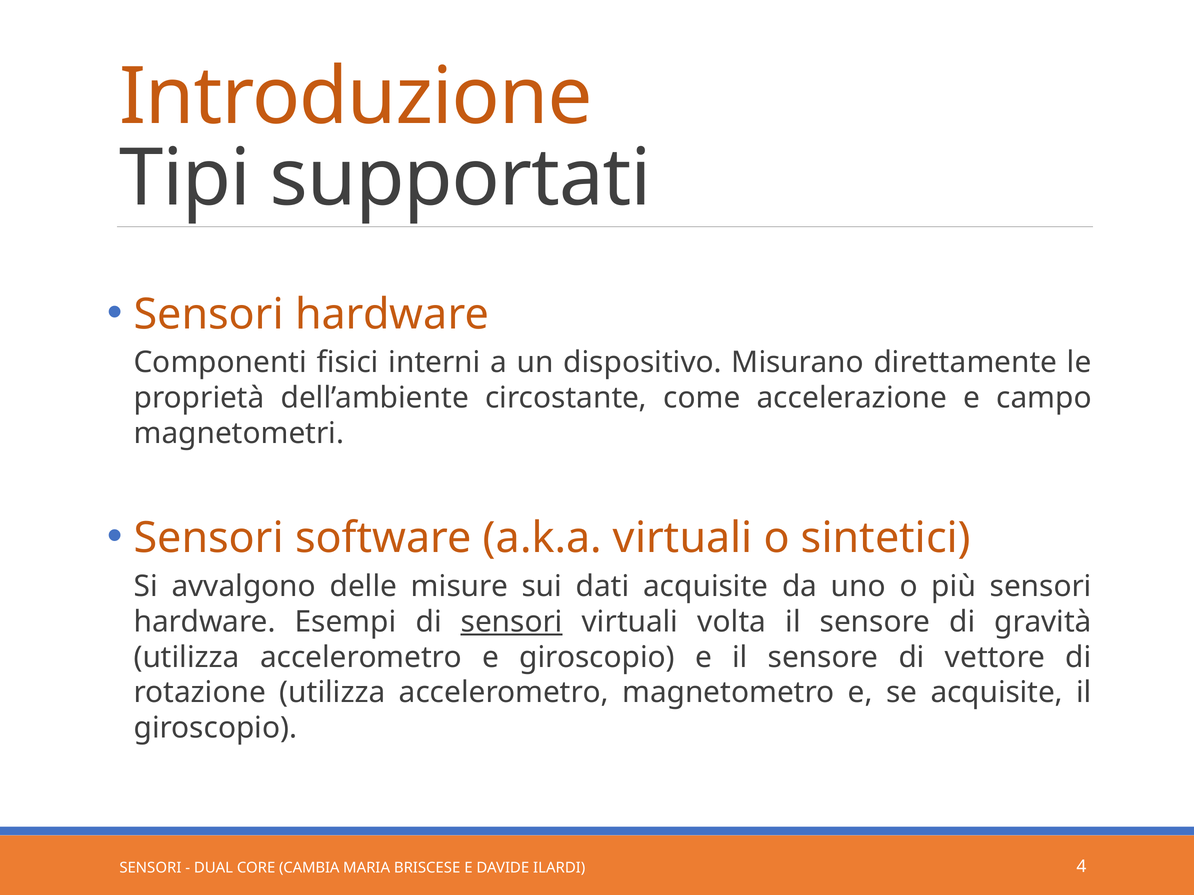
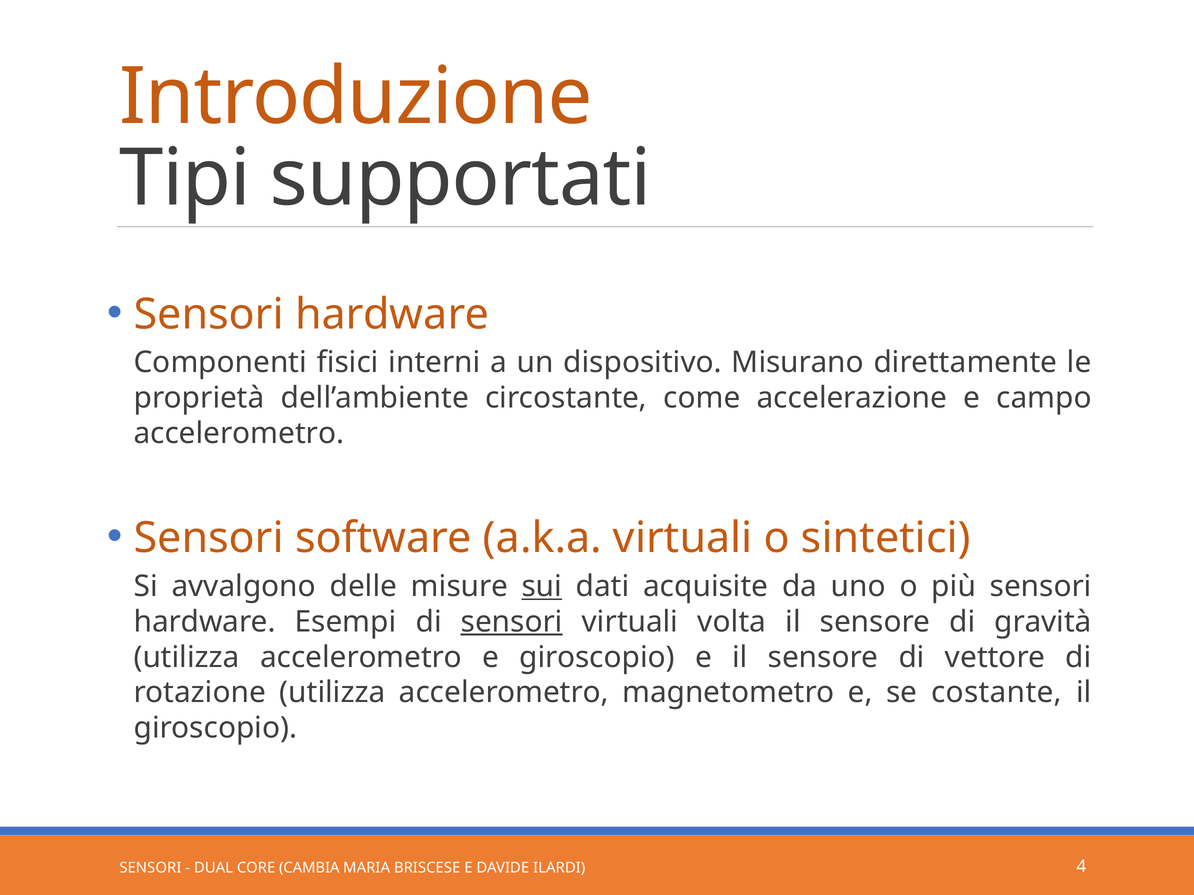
magnetometri: magnetometri -> accelerometro (239, 434)
sui underline: none -> present (542, 587)
se acquisite: acquisite -> costante (996, 693)
